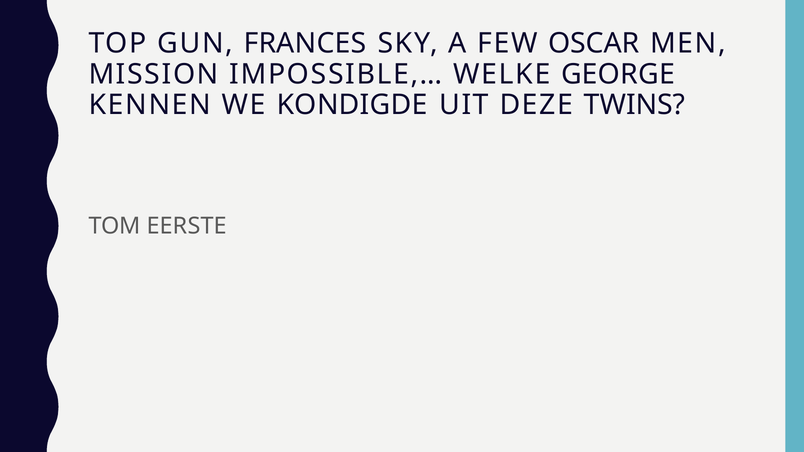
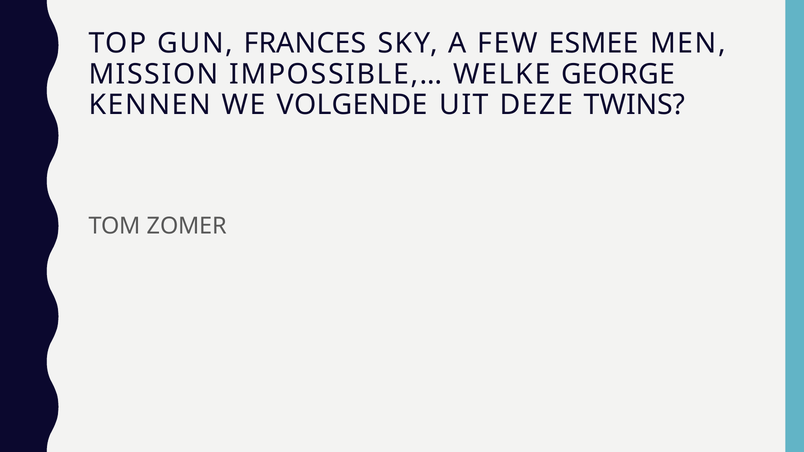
OSCAR: OSCAR -> ESMEE (594, 43)
KONDIGDE: KONDIGDE -> VOLGENDE (352, 105)
EERSTE: EERSTE -> ZOMER (187, 226)
